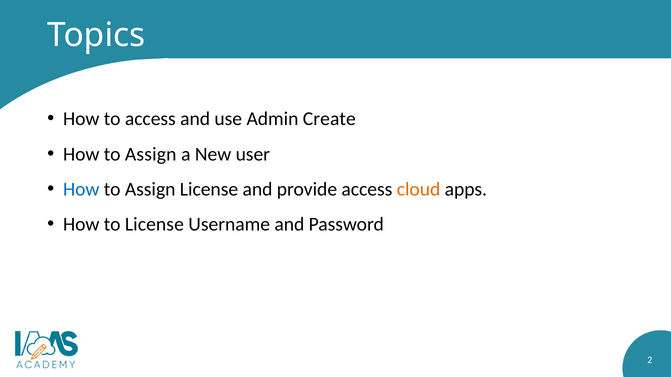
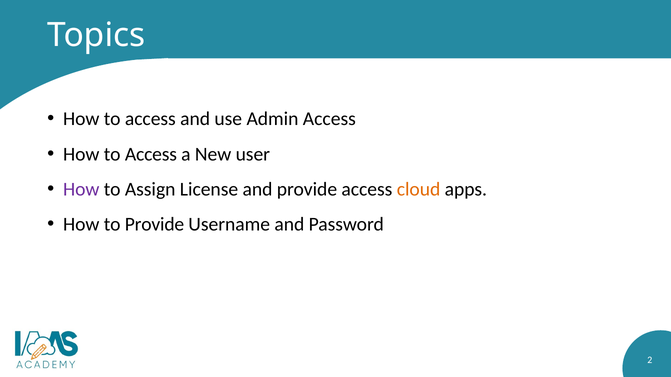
Admin Create: Create -> Access (329, 119)
Assign: Assign -> Access (151, 154)
How colour: blue -> purple (81, 190)
to License: License -> Provide (155, 225)
